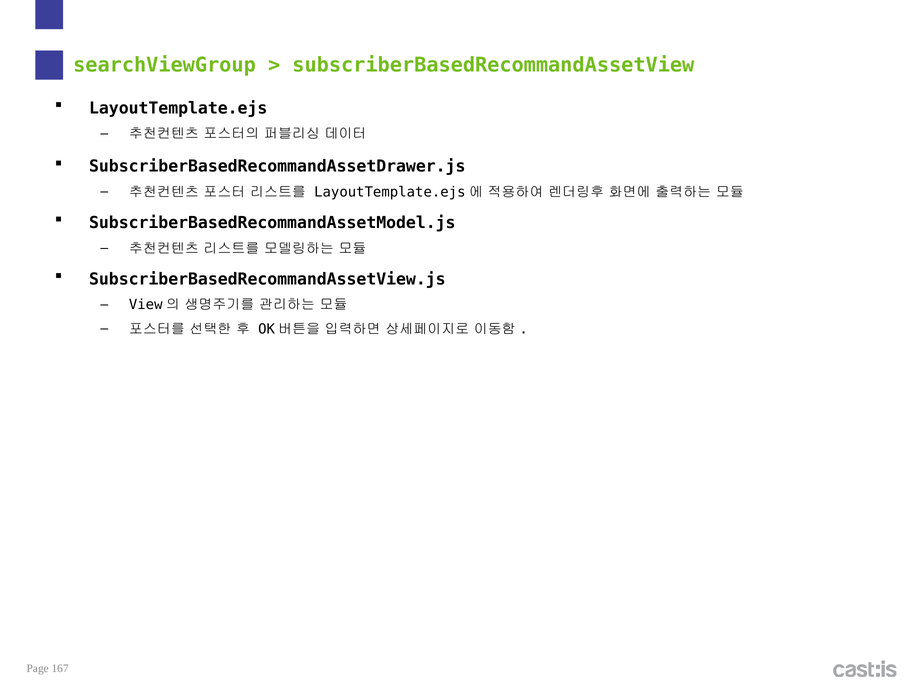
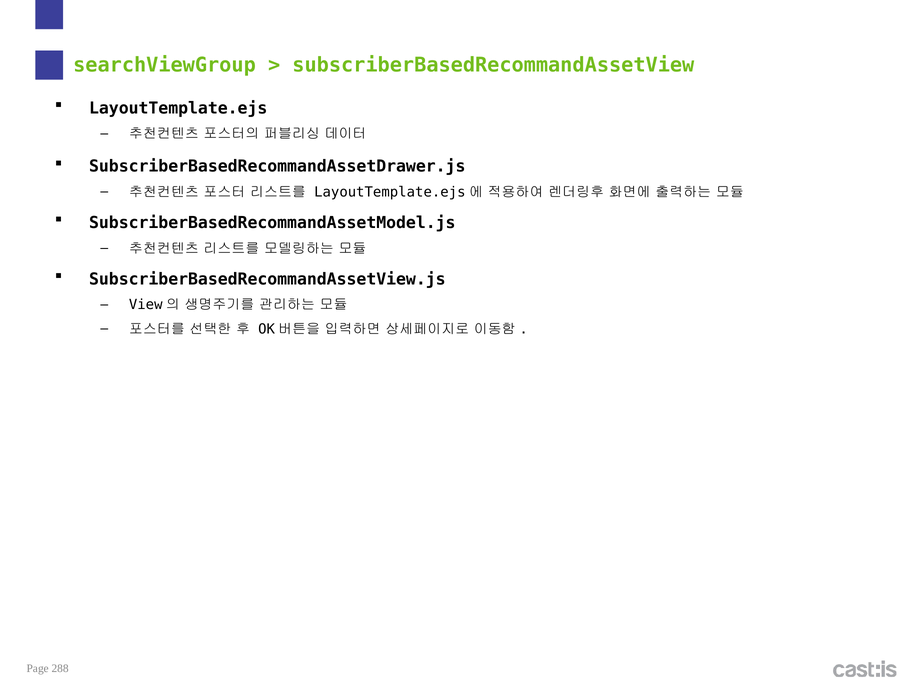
167: 167 -> 288 (60, 668)
